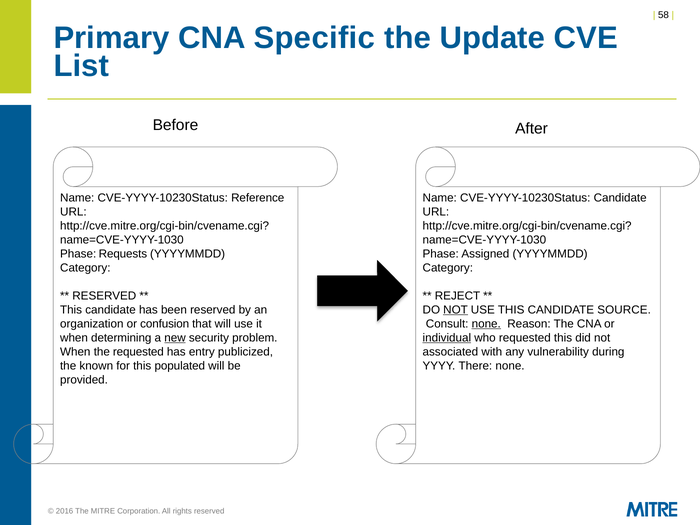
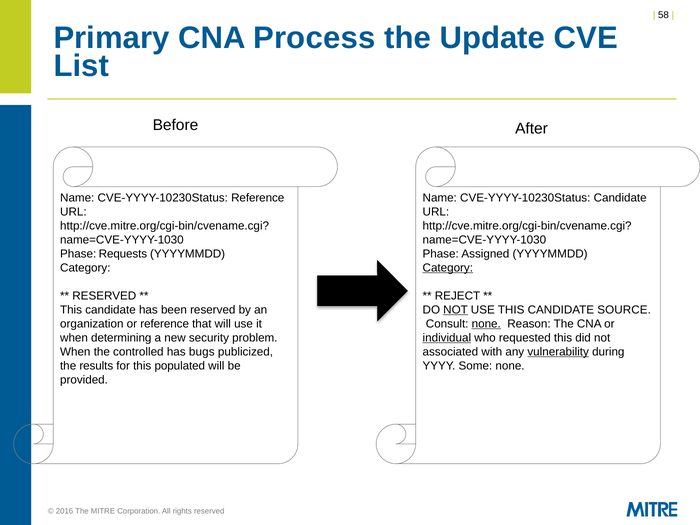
Specific: Specific -> Process (314, 38)
Category underline: none -> present (448, 268)
or confusion: confusion -> reference (165, 324)
new underline: present -> none (175, 338)
the requested: requested -> controlled (138, 352)
entry: entry -> bugs (202, 352)
vulnerability underline: none -> present (558, 352)
known: known -> results (96, 366)
There: There -> Some (475, 366)
